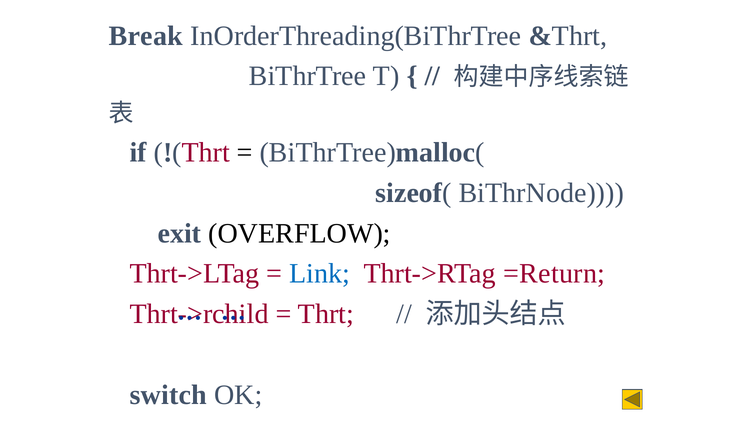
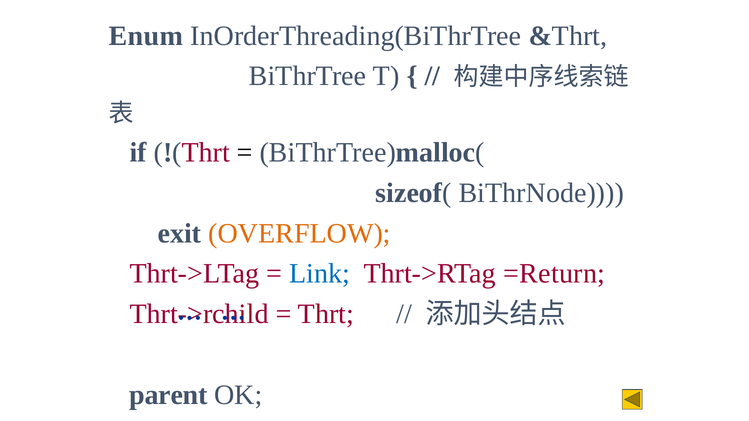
Break: Break -> Enum (146, 36)
OVERFLOW colour: black -> orange (300, 233)
switch: switch -> parent (168, 395)
